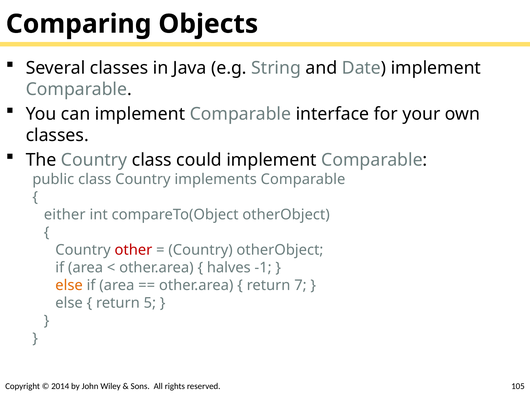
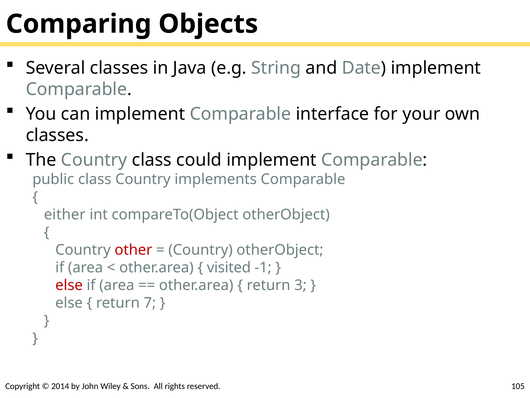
halves: halves -> visited (229, 267)
else colour: orange -> red (69, 285)
7: 7 -> 3 (300, 285)
5: 5 -> 7 (150, 303)
